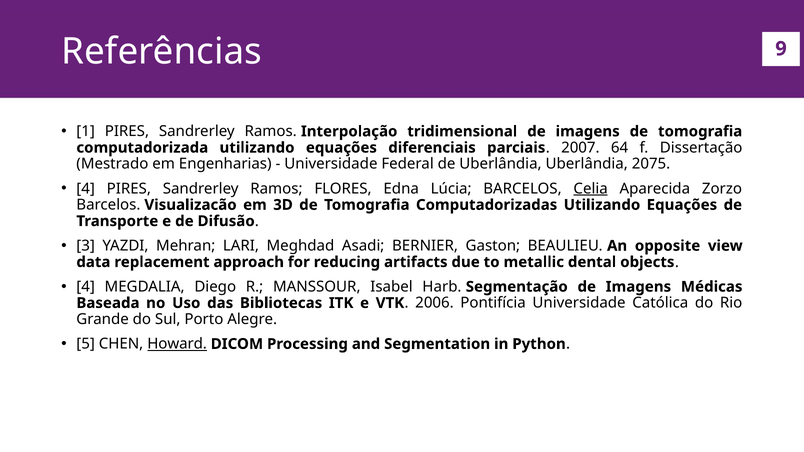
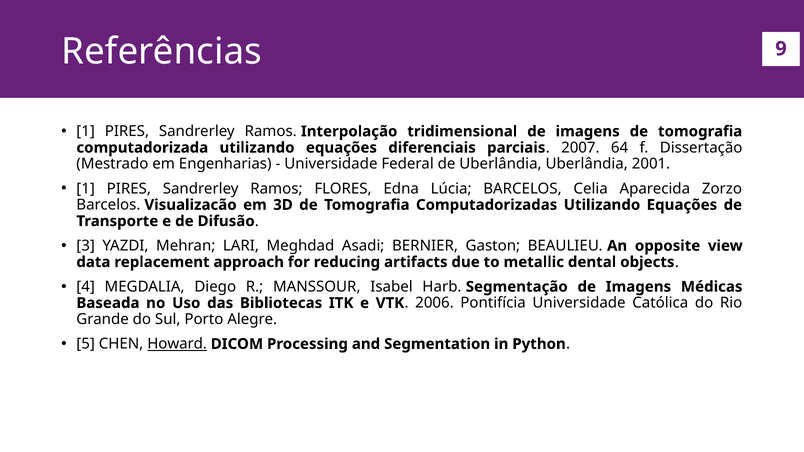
2075: 2075 -> 2001 (651, 164)
4: 4 -> 1 (86, 189)
Celia underline: present -> none (591, 189)
